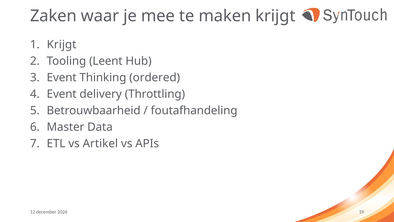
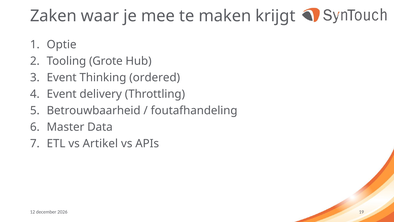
Krijgt: Krijgt -> Optie (62, 44)
Leent: Leent -> Grote (106, 61)
